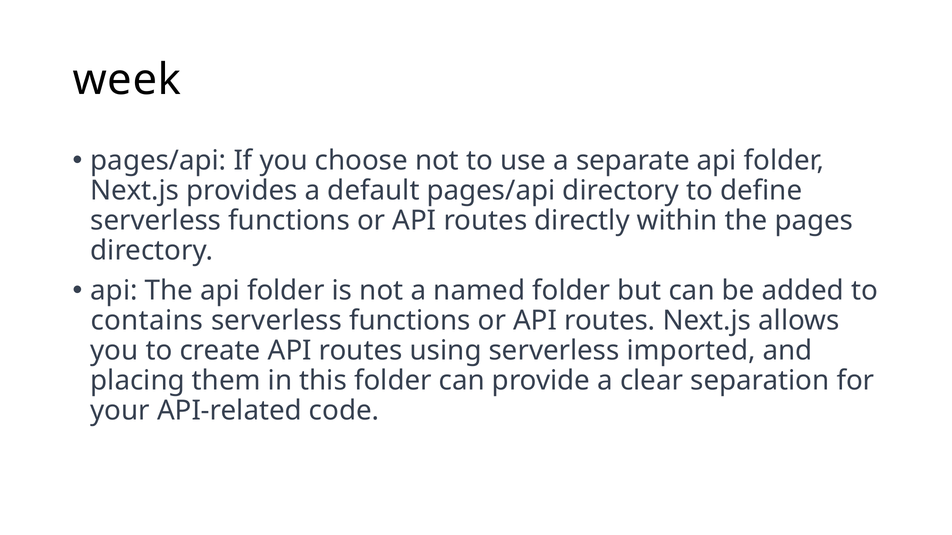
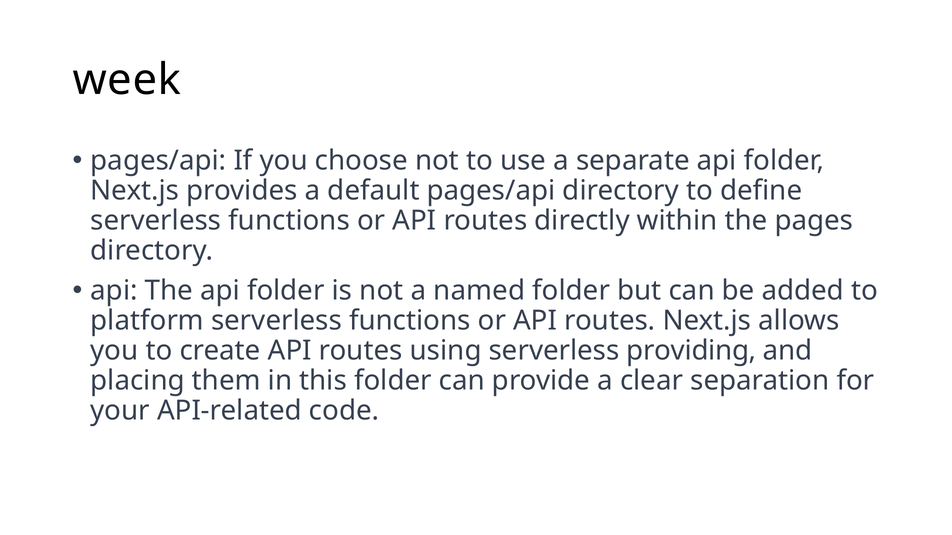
contains: contains -> platform (147, 321)
imported: imported -> providing (691, 351)
